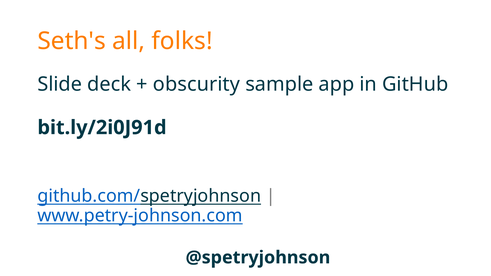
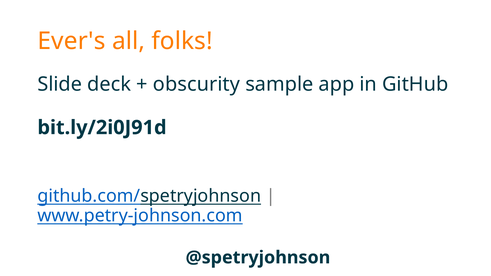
Seth's: Seth's -> Ever's (72, 41)
